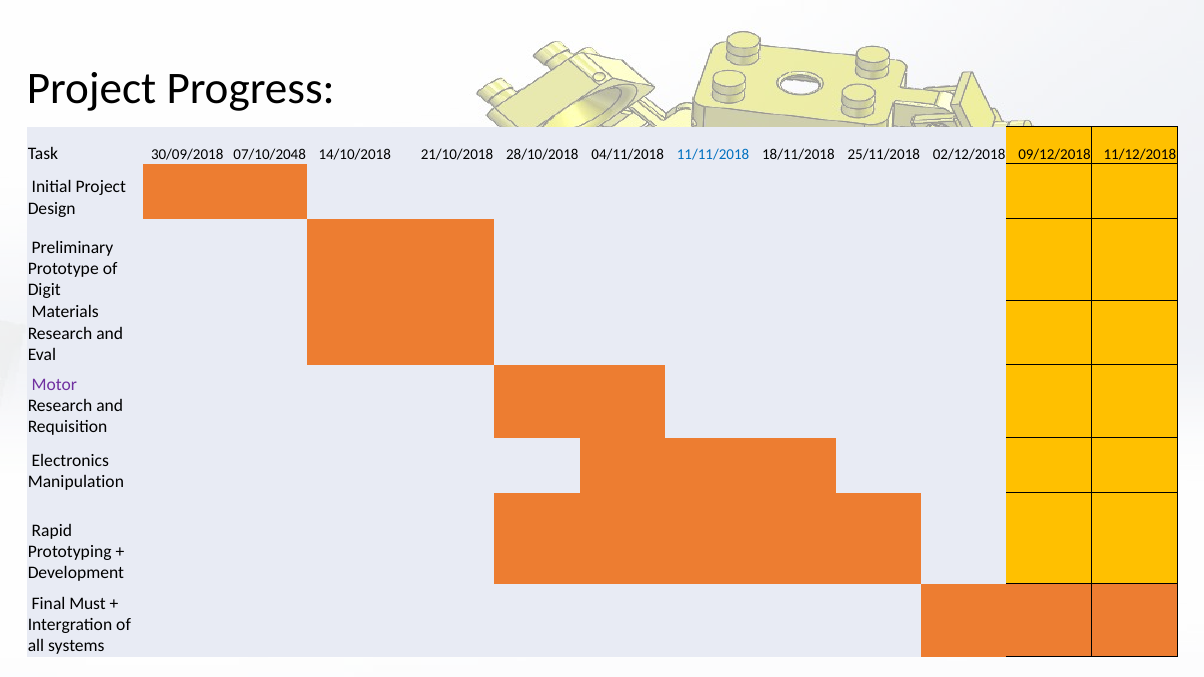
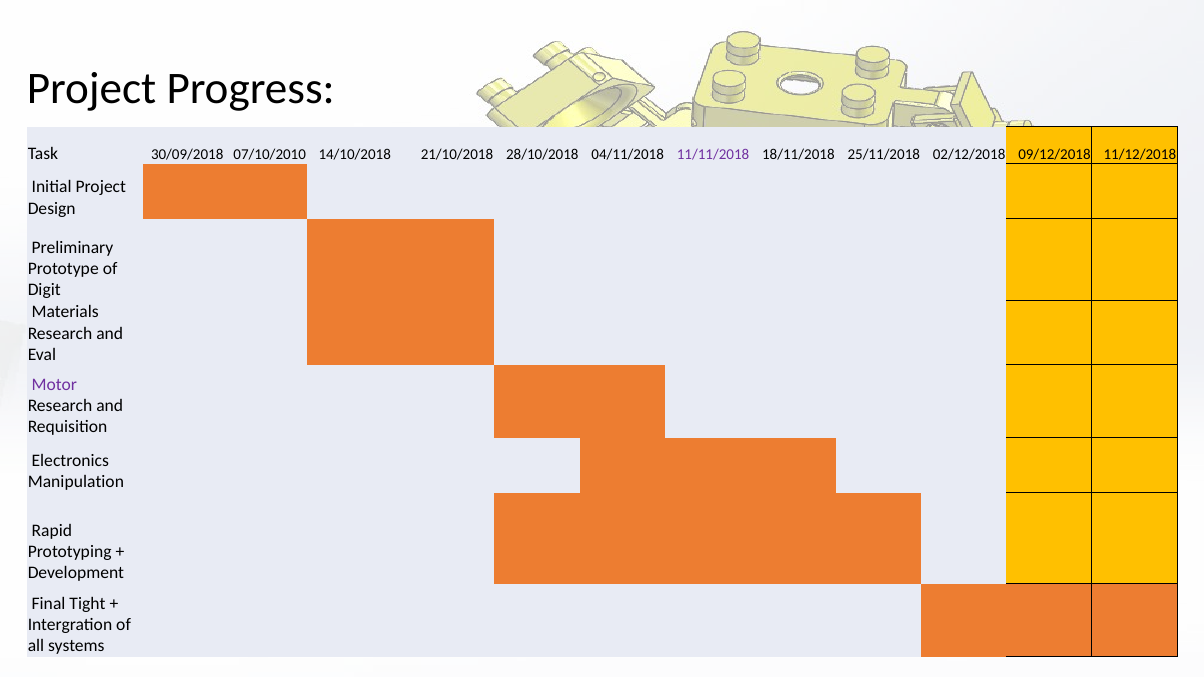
07/10/2048: 07/10/2048 -> 07/10/2010 (270, 155)
11/11/2018 colour: blue -> purple (713, 155)
Must: Must -> Tight (87, 604)
